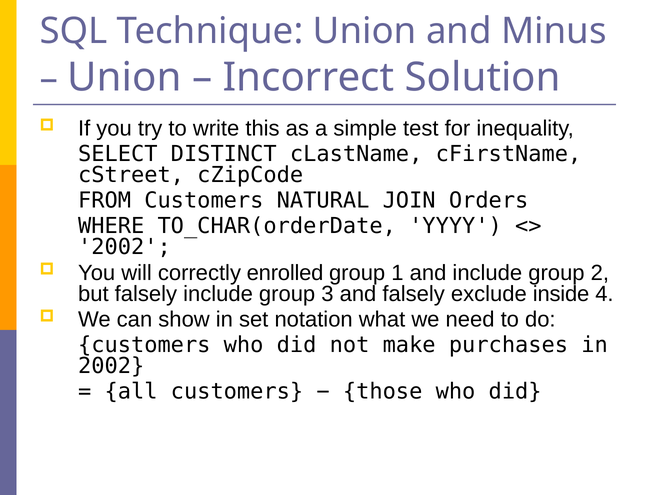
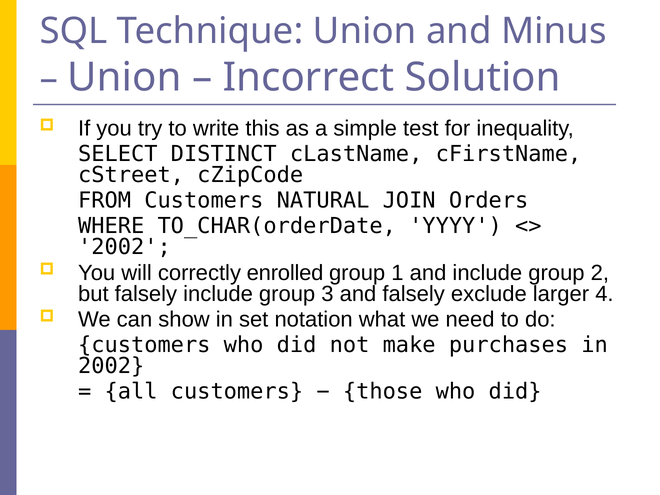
inside: inside -> larger (561, 294)
